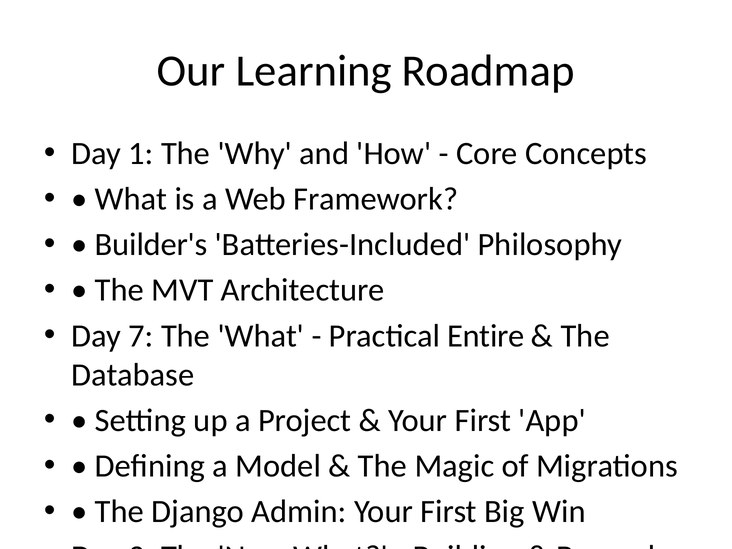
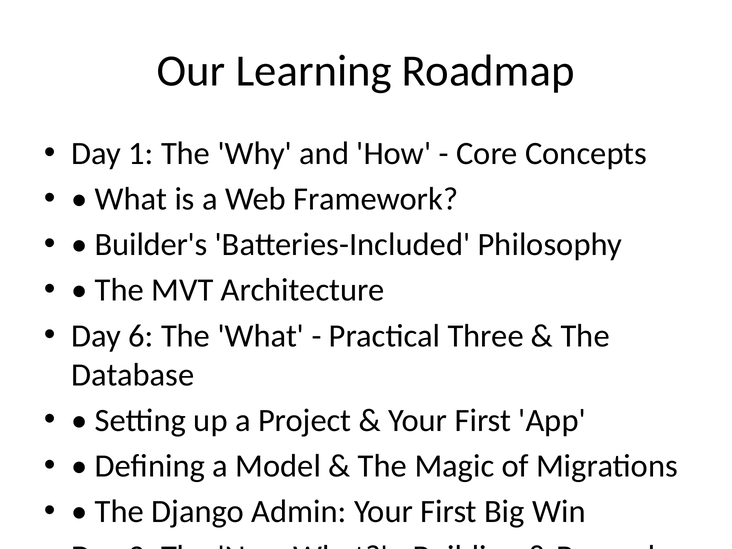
7: 7 -> 6 (141, 336)
Entire: Entire -> Three (486, 336)
